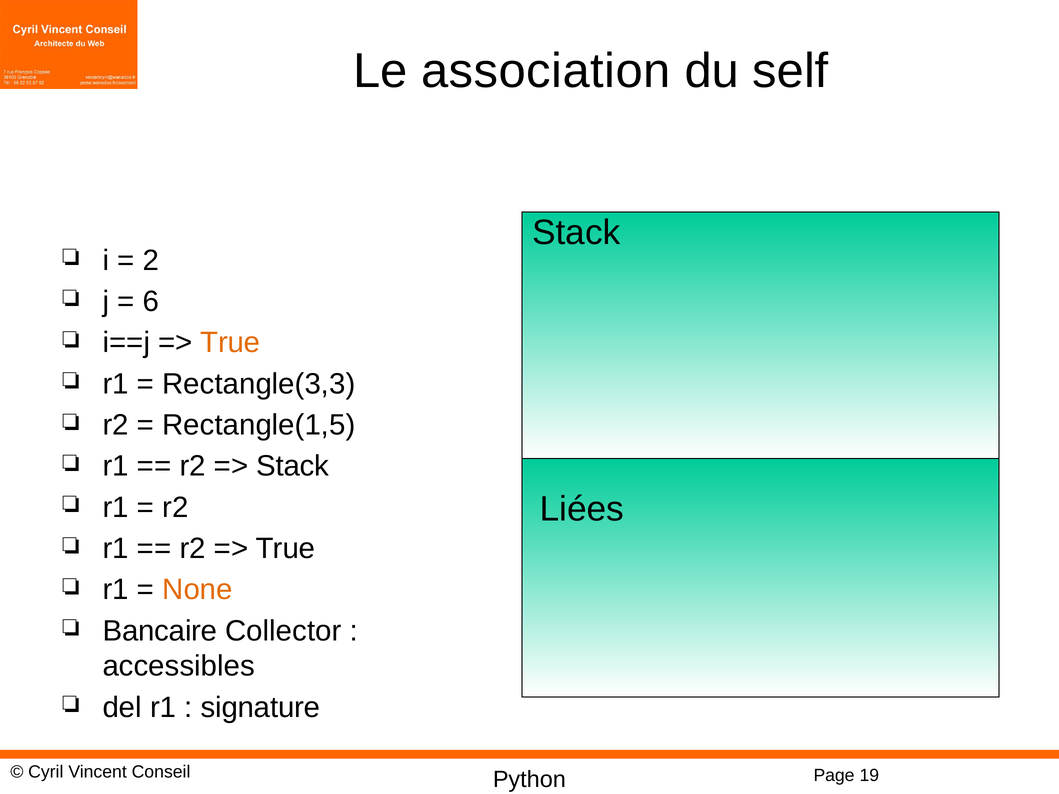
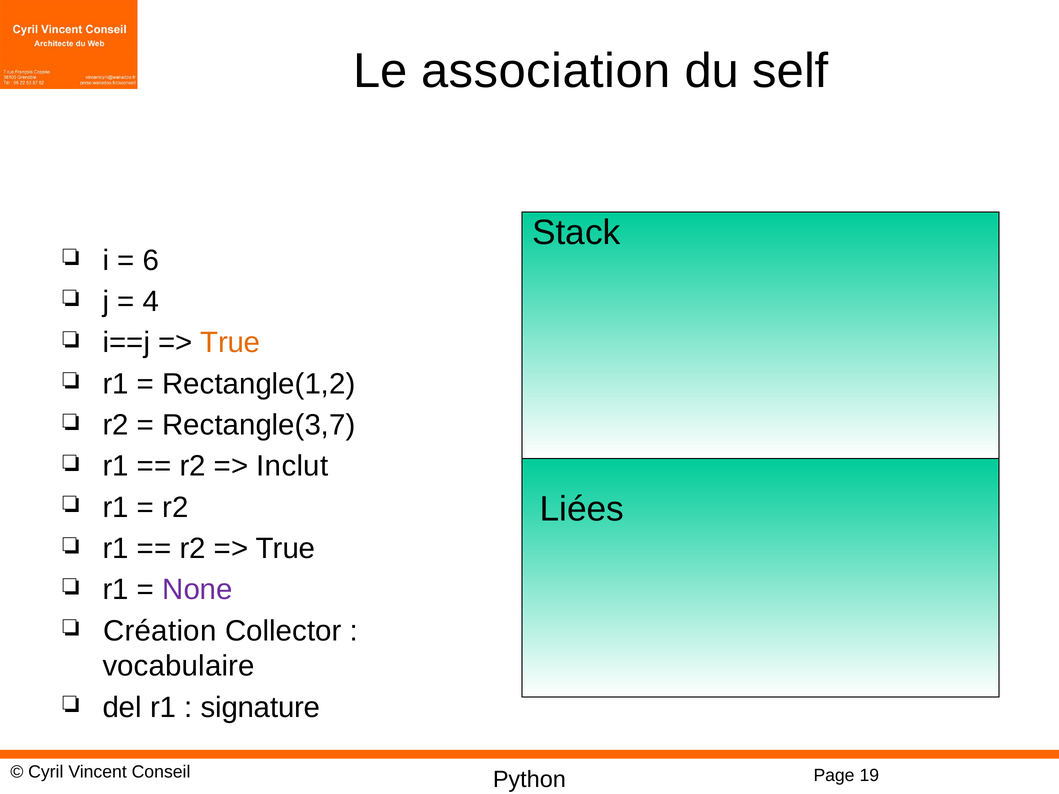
2: 2 -> 6 (151, 260)
6: 6 -> 4 (151, 302)
Rectangle(3,3: Rectangle(3,3 -> Rectangle(1,2 (259, 384)
Rectangle(1,5: Rectangle(1,5 -> Rectangle(3,7 (259, 425)
Stack: Stack -> Inclut (292, 466)
None colour: orange -> purple (197, 590)
Bancaire: Bancaire -> Création (160, 631)
accessibles: accessibles -> vocabulaire (179, 666)
